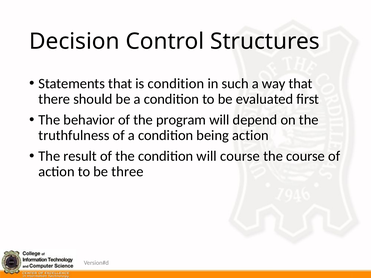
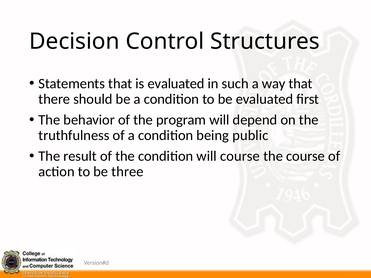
is condition: condition -> evaluated (176, 84)
being action: action -> public (250, 136)
